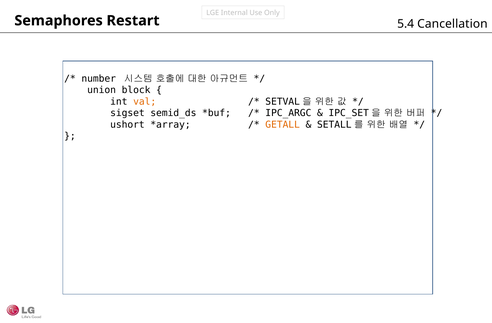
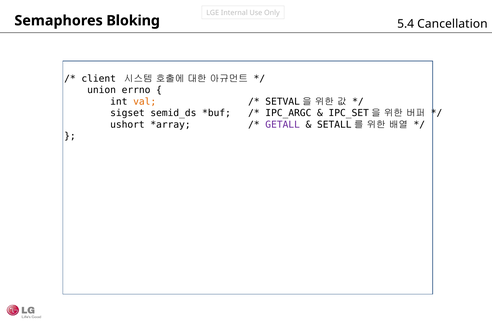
Restart: Restart -> Bloking (133, 21)
number: number -> client (99, 79)
block: block -> errno (136, 90)
GETALL colour: orange -> purple (283, 125)
